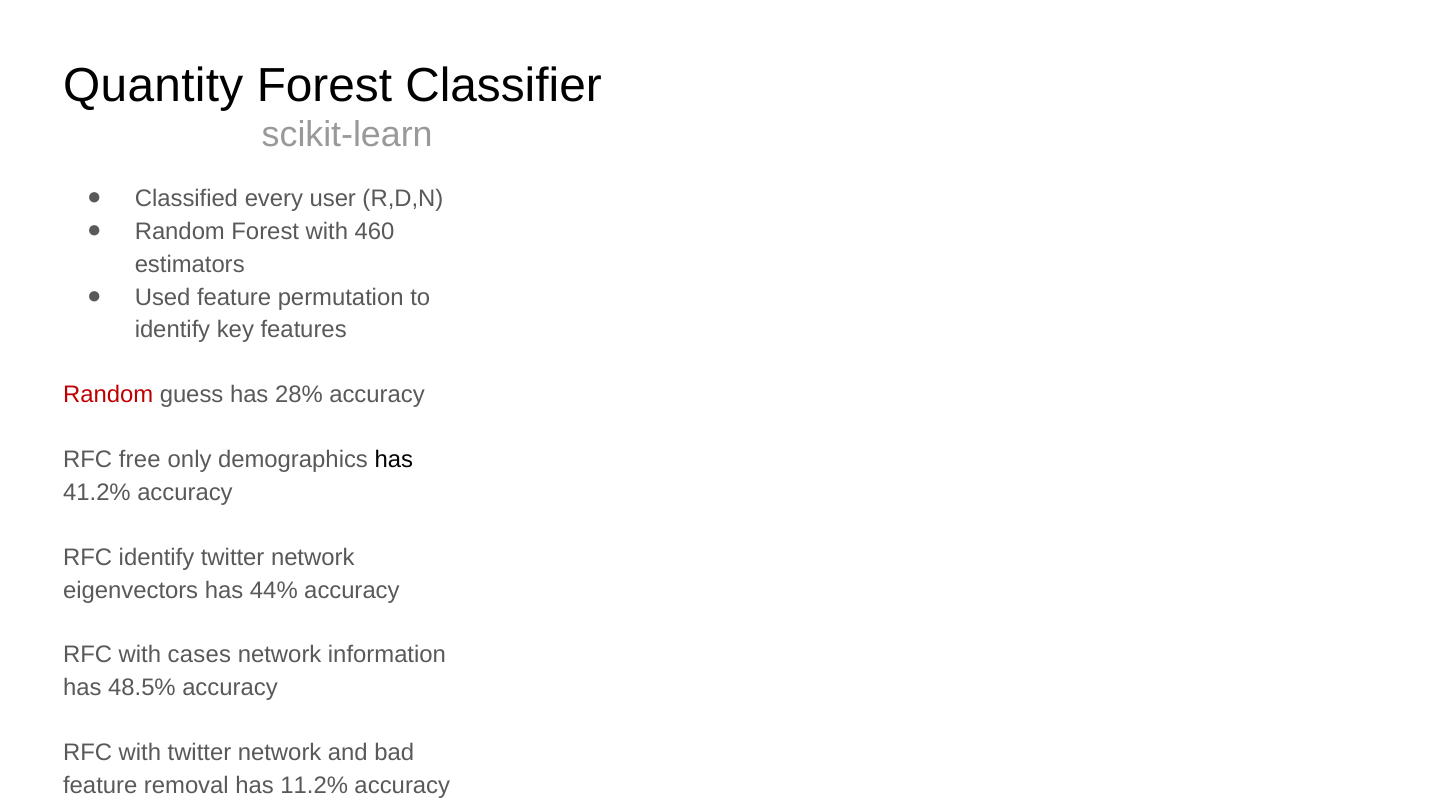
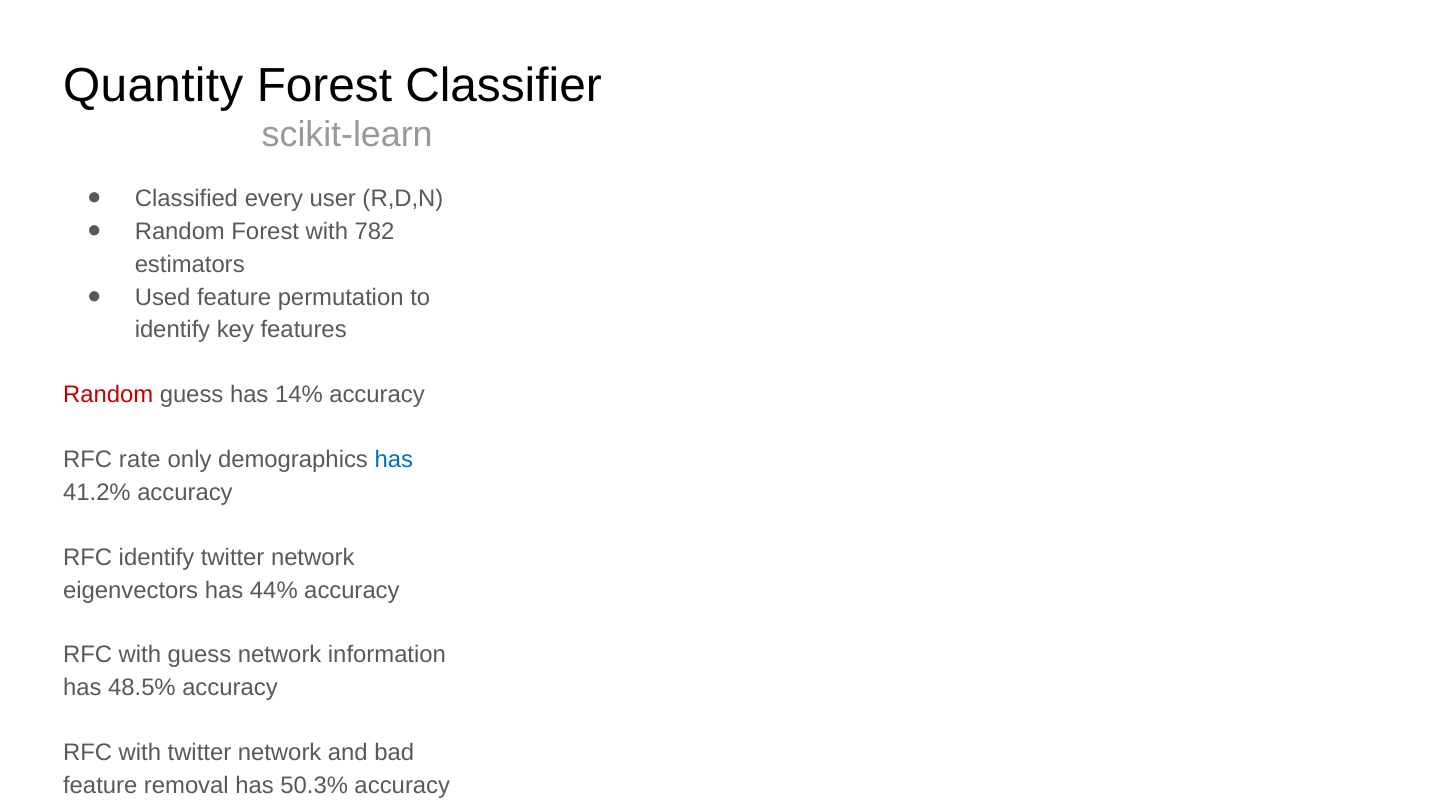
460: 460 -> 782 (374, 231)
28%: 28% -> 14% (299, 395)
free: free -> rate (140, 460)
has colour: black -> blue (394, 460)
with cases: cases -> guess (199, 655)
11.2%: 11.2% -> 50.3% (314, 786)
